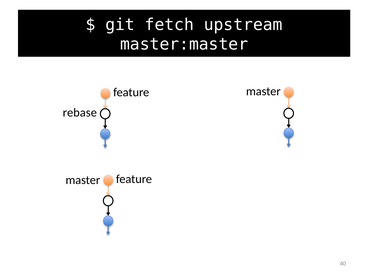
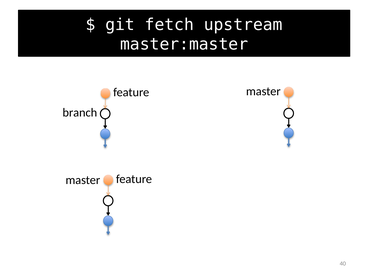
rebase: rebase -> branch (80, 113)
